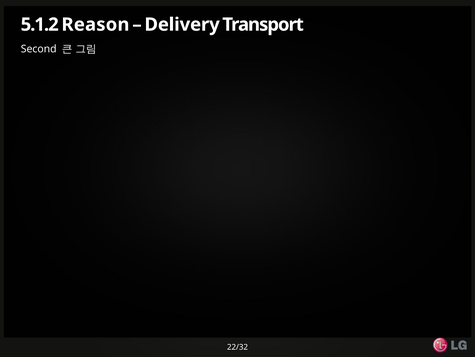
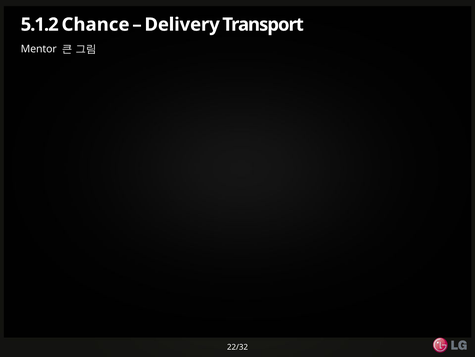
Reason: Reason -> Chance (96, 25)
Second: Second -> Mentor (39, 49)
